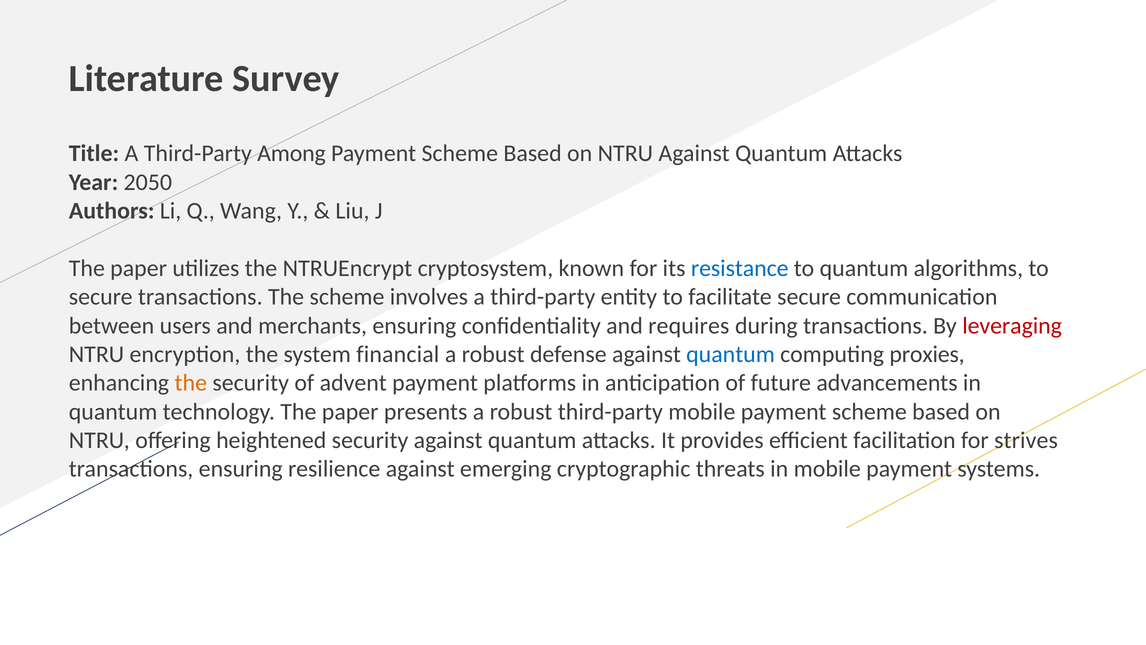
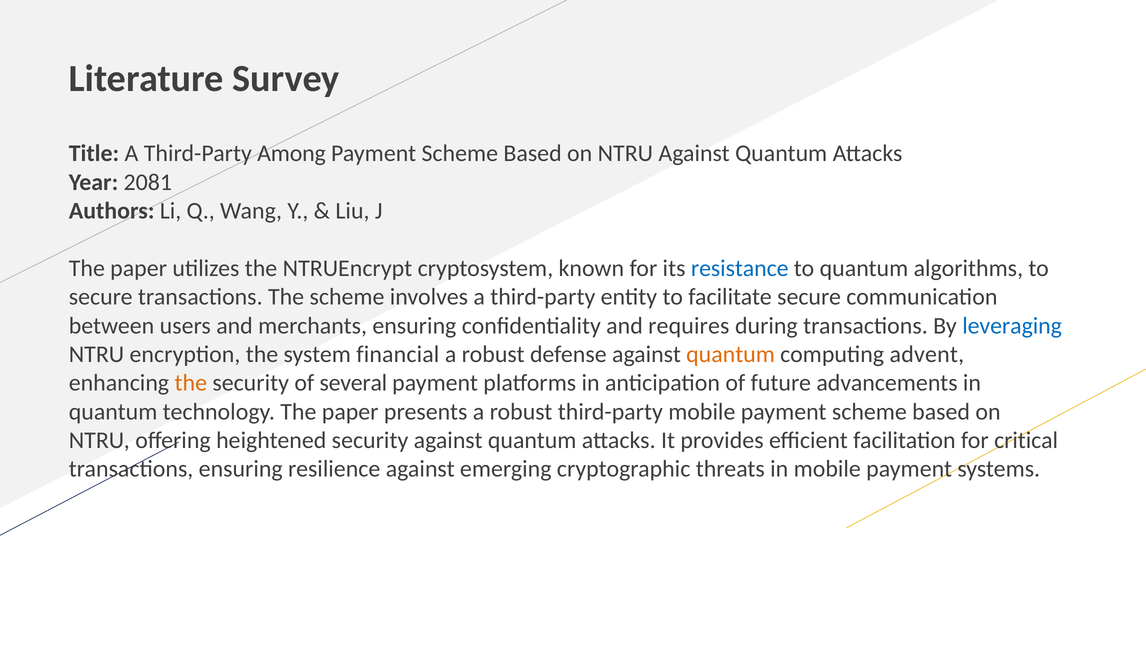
2050: 2050 -> 2081 (148, 182)
leveraging colour: red -> blue (1012, 325)
quantum colour: blue -> orange (731, 354)
proxies: proxies -> advent (927, 354)
advent: advent -> several (353, 383)
strives: strives -> critical (1026, 440)
